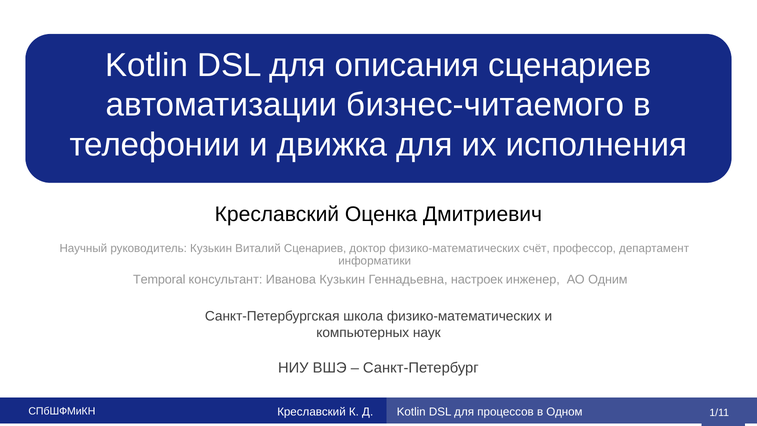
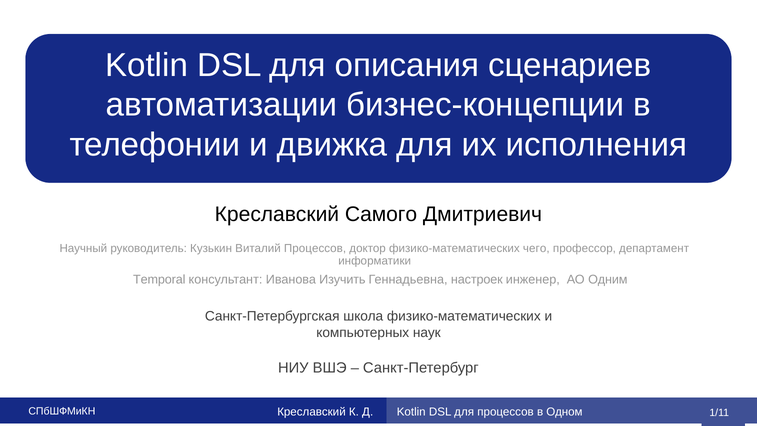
бизнес-читаемого: бизнес-читаемого -> бизнес-концепции (485, 105)
Оценка: Оценка -> Самого (381, 214)
Виталий Сценариев: Сценариев -> Процессов (315, 249)
счёт: счёт -> чего (536, 249)
Иванова Кузькин: Кузькин -> Изучить (342, 280)
